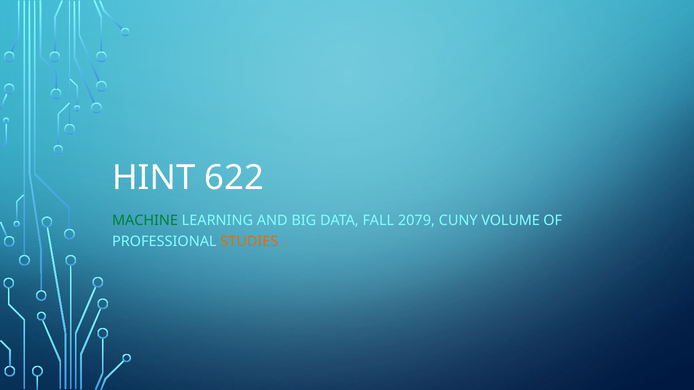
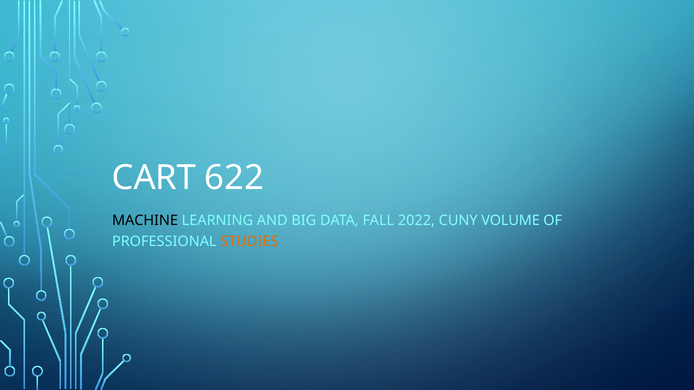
HINT: HINT -> CART (154, 178)
MACHINE colour: green -> black (145, 221)
2079: 2079 -> 2022 (416, 221)
